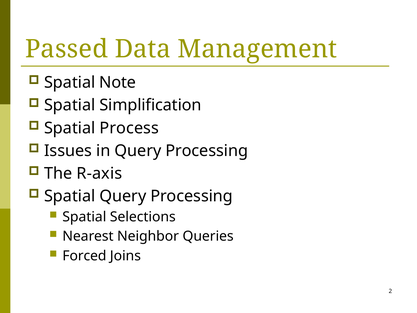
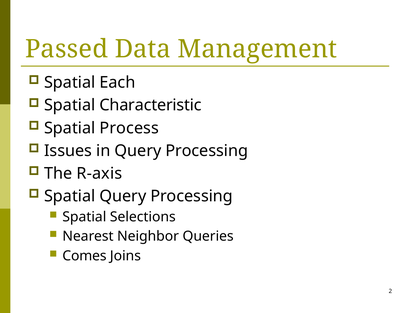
Note: Note -> Each (117, 82)
Simplification: Simplification -> Characteristic (151, 105)
Forced: Forced -> Comes (84, 256)
